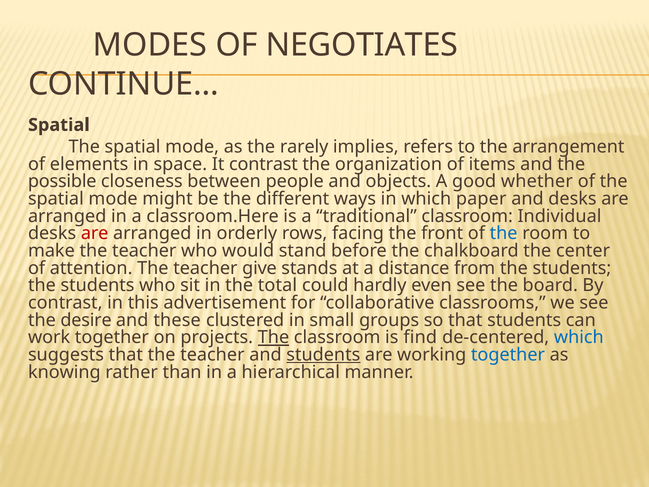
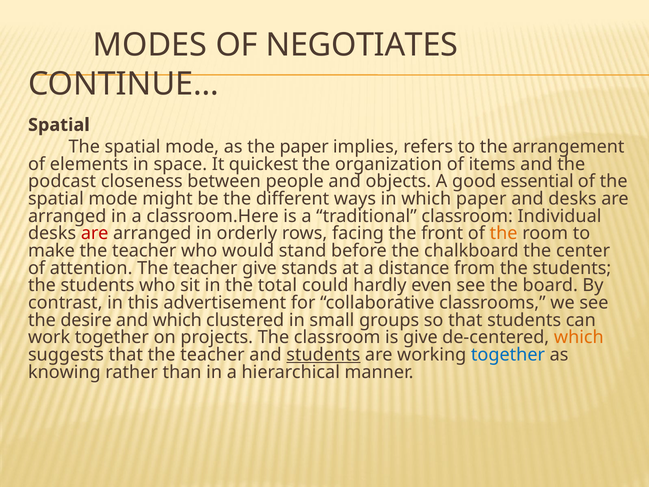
the rarely: rarely -> paper (304, 147)
It contrast: contrast -> quickest (263, 164)
possible: possible -> podcast (62, 181)
whether: whether -> essential (537, 181)
the colour: blue -> orange (504, 233)
and these: these -> which (177, 320)
The underline: present -> none (274, 337)
is find: find -> give (420, 337)
which colour: blue -> orange (579, 337)
